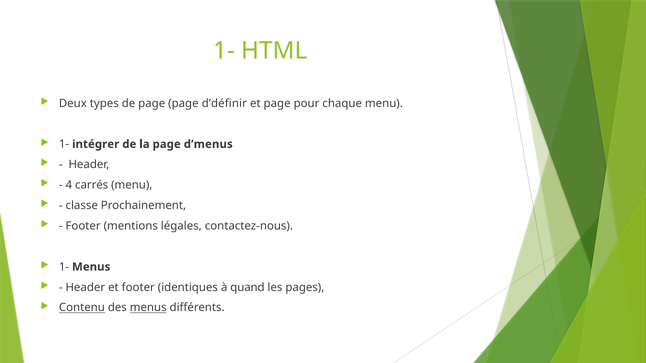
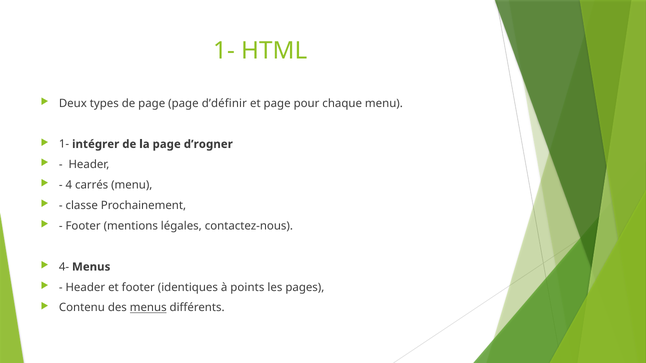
d’menus: d’menus -> d’rogner (208, 144)
1-: 1- -> 4- (64, 267)
quand: quand -> points (247, 288)
Contenu underline: present -> none (82, 308)
